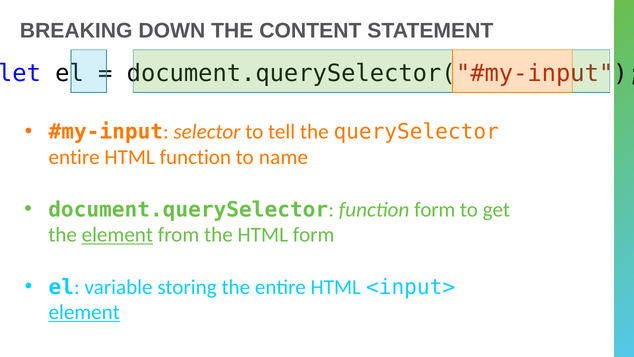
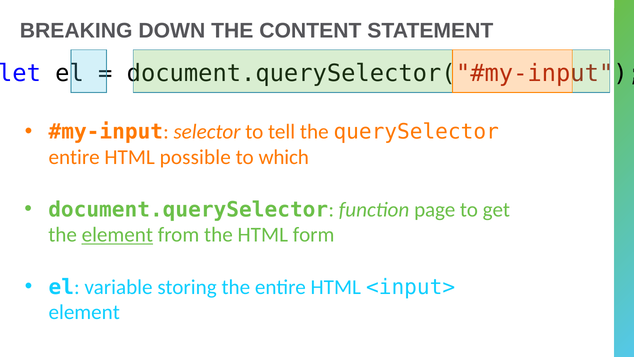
HTML function: function -> possible (195, 157)
name: name -> which (284, 157)
function form: form -> page (435, 209)
element underline: present -> none (84, 312)
